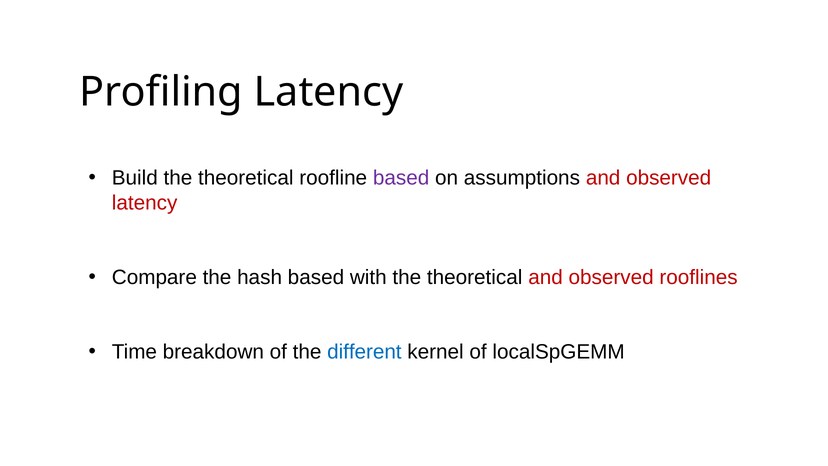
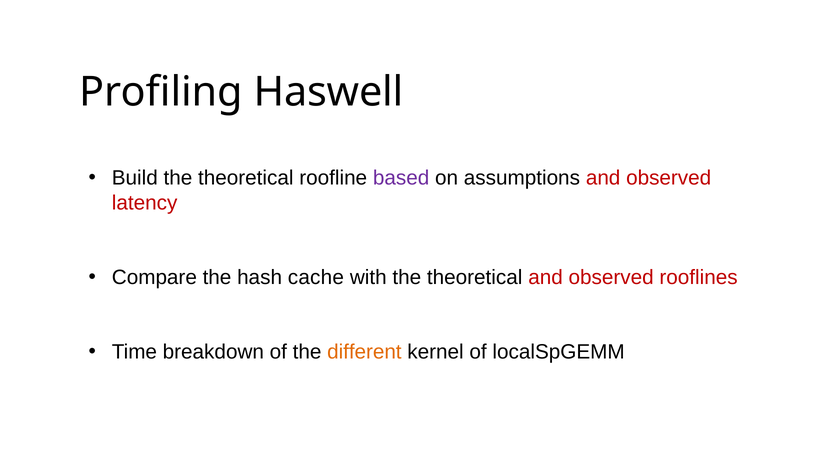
Profiling Latency: Latency -> Haswell (329, 92)
hash based: based -> cache (316, 277)
different colour: blue -> orange (364, 352)
